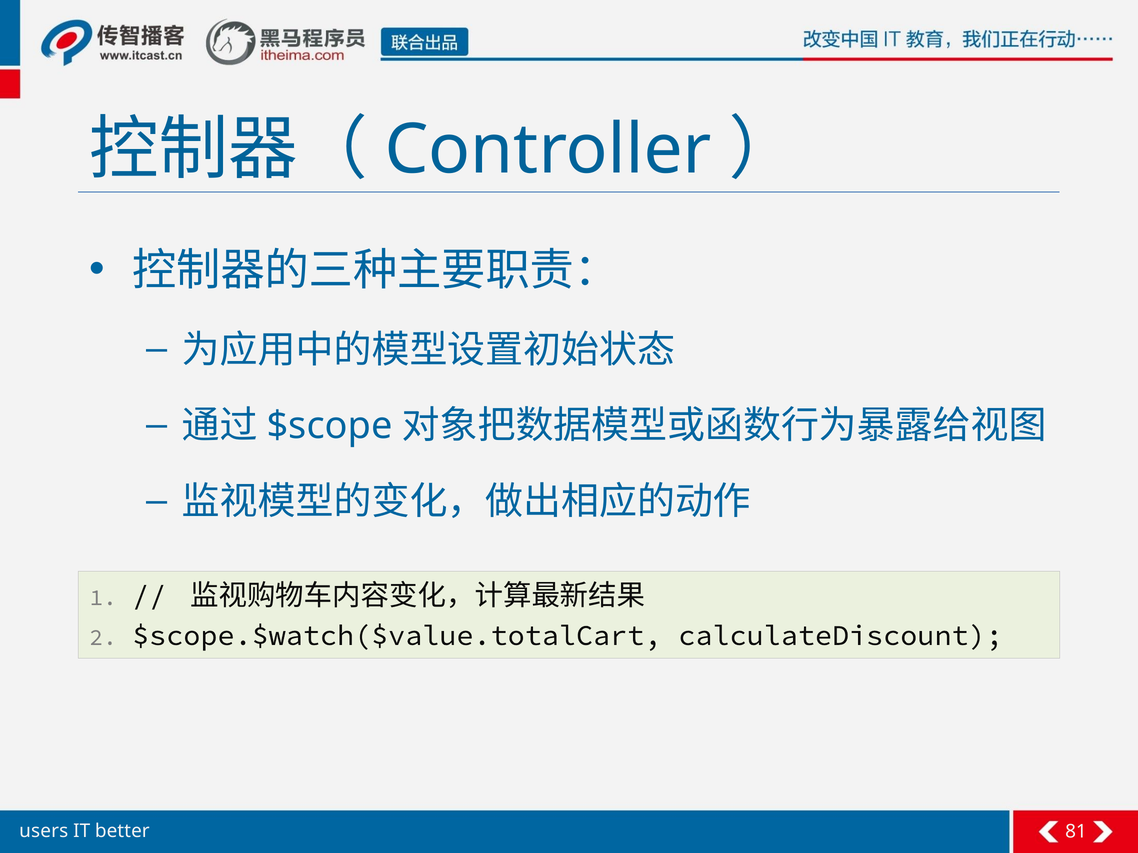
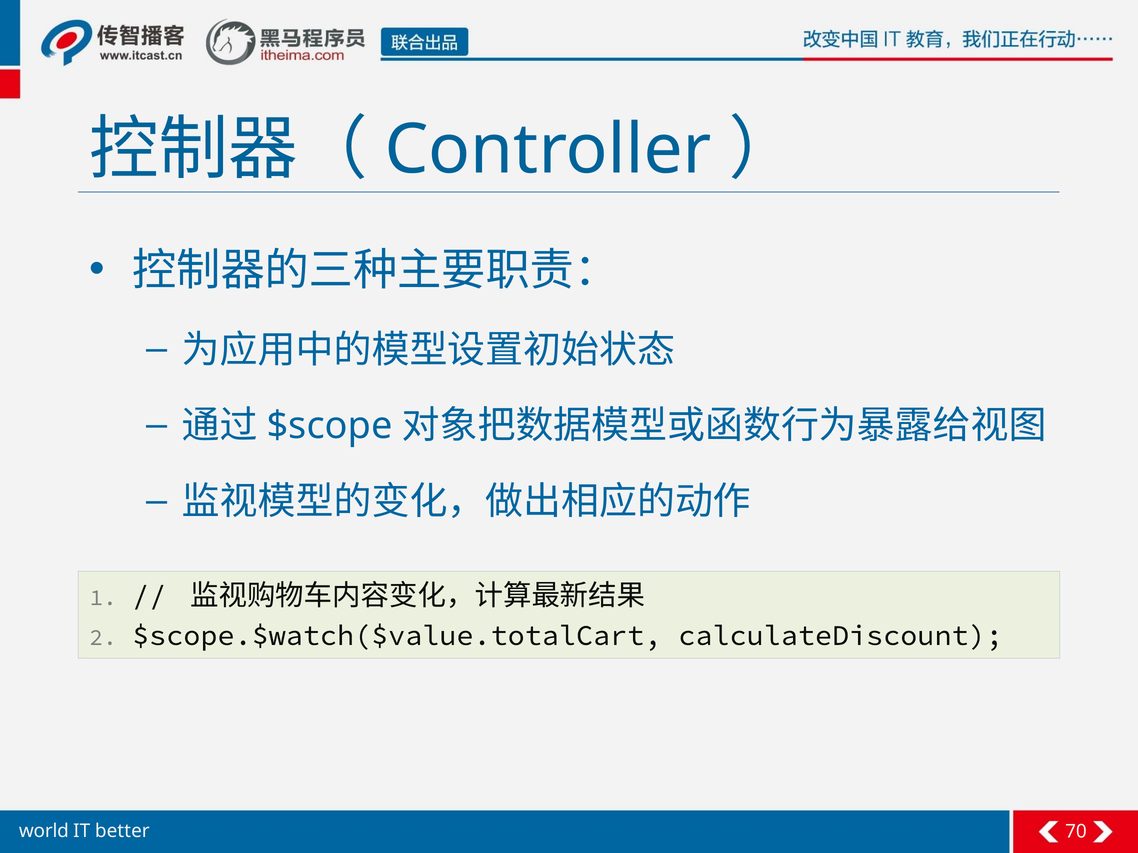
users: users -> world (44, 832)
81: 81 -> 70 (1076, 832)
